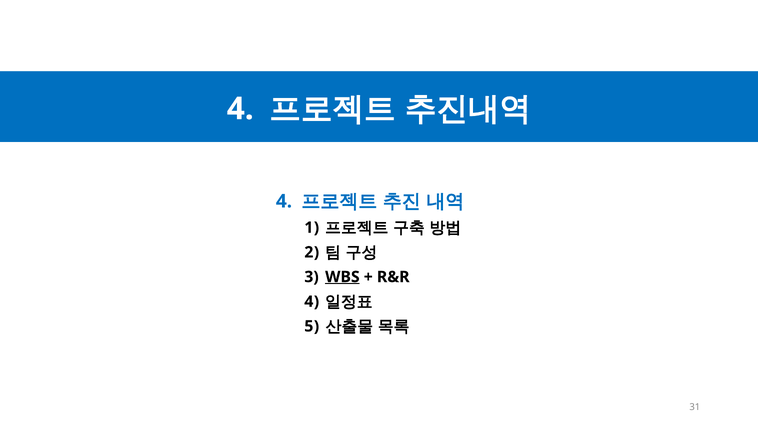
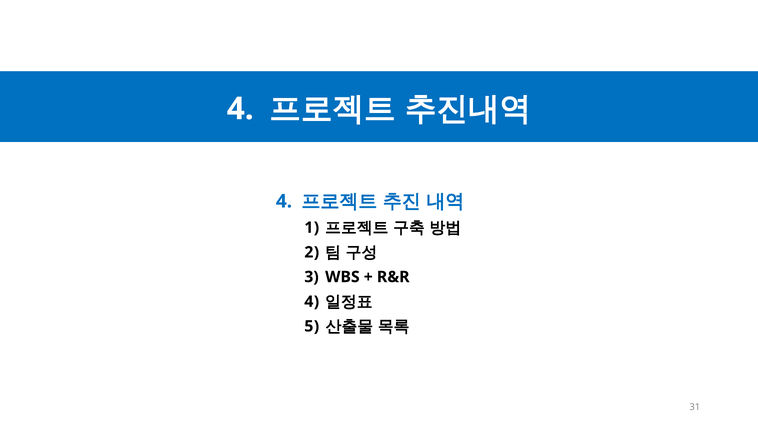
WBS underline: present -> none (342, 277)
